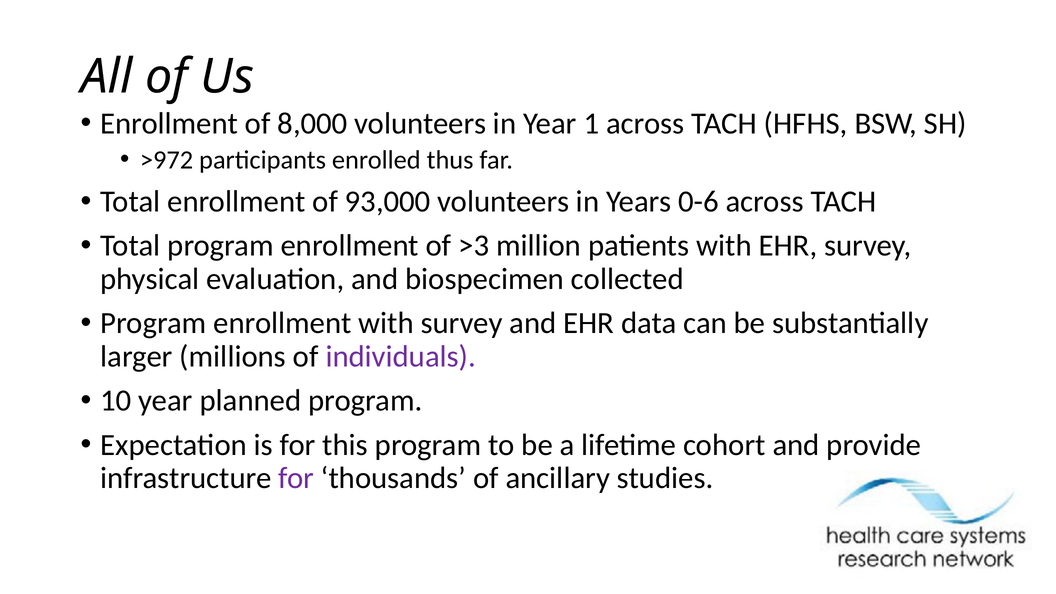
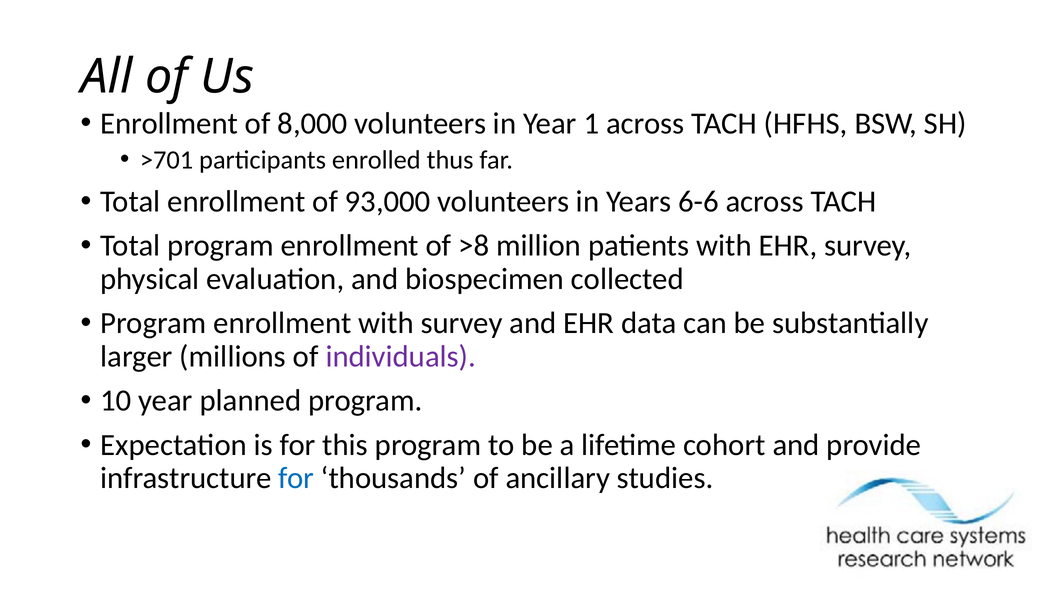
>972: >972 -> >701 (167, 160)
0-6: 0-6 -> 6-6 (698, 202)
>3: >3 -> >8 (474, 246)
for colour: purple -> blue (296, 478)
